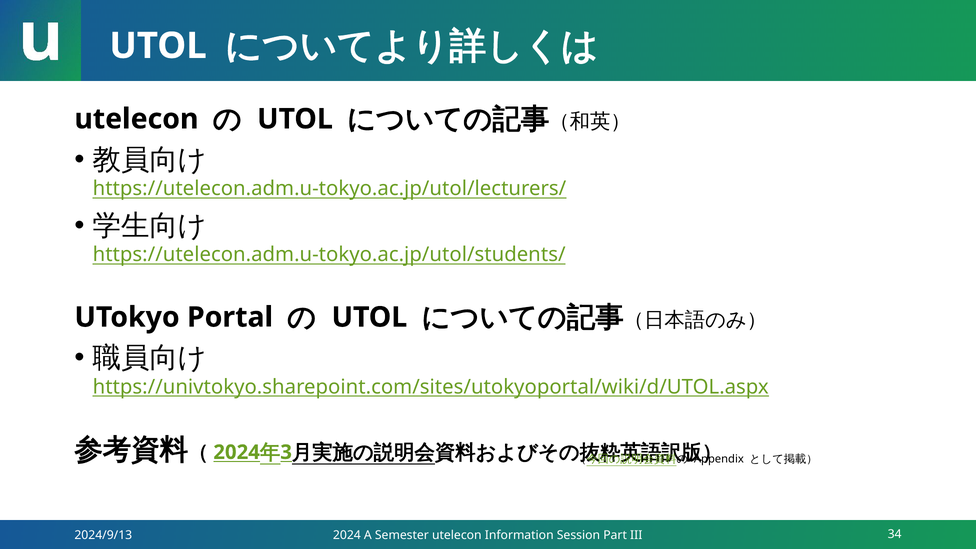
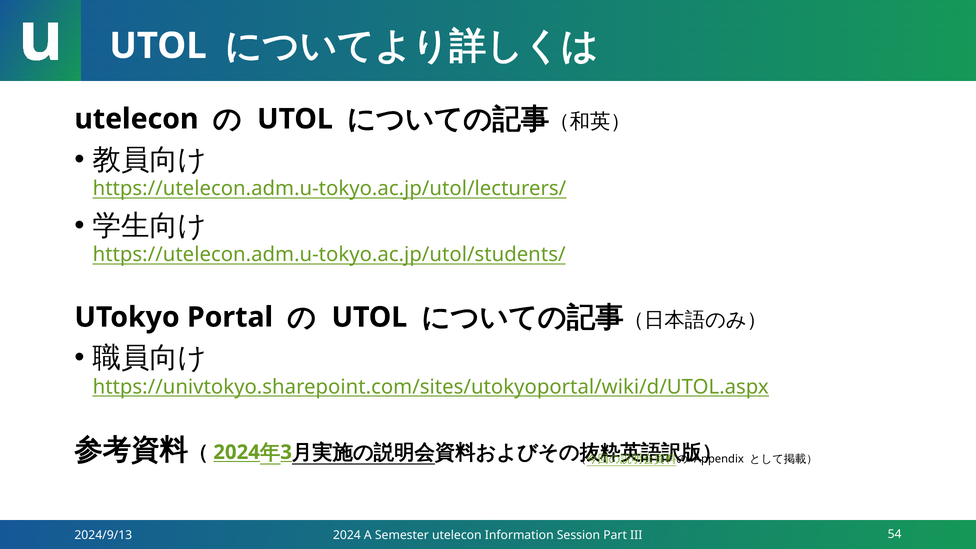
34: 34 -> 54 (895, 534)
